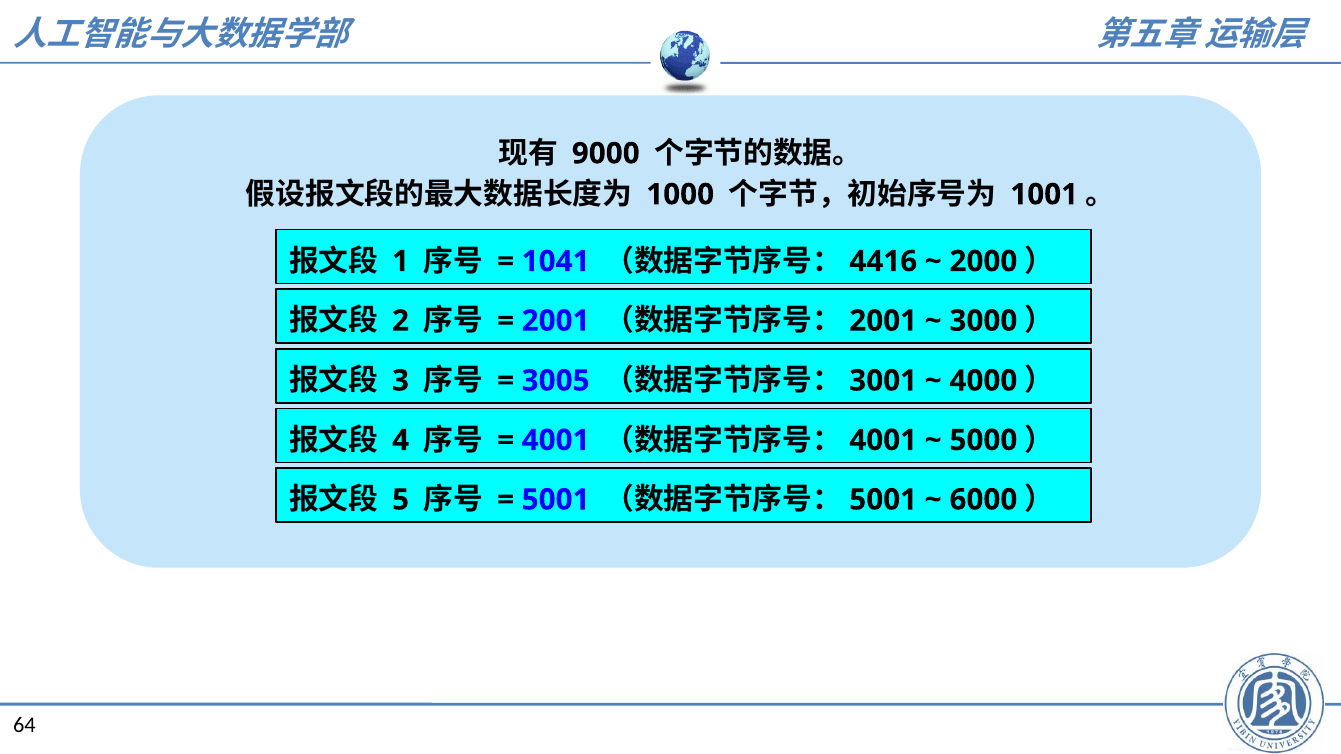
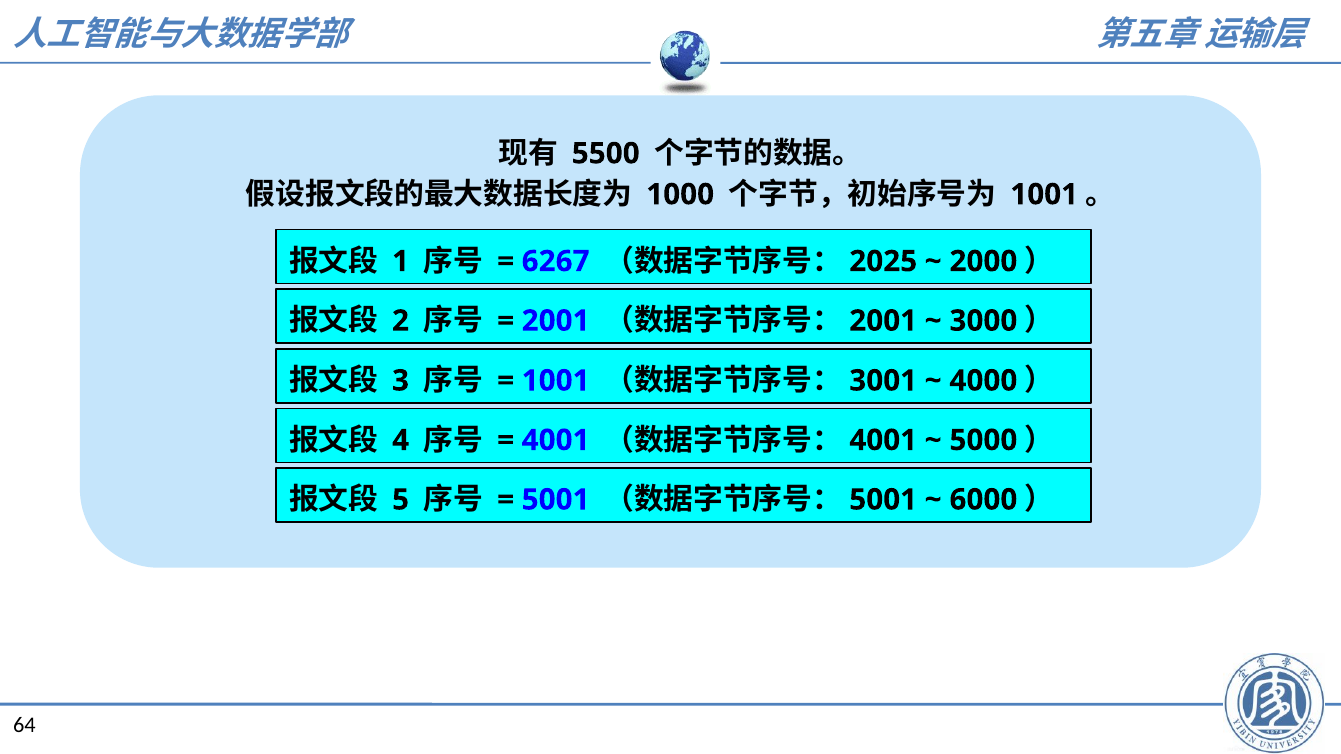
9000: 9000 -> 5500 (606, 154)
1041: 1041 -> 6267 (556, 261)
4416: 4416 -> 2025 (883, 261)
3005: 3005 -> 1001 (556, 381)
